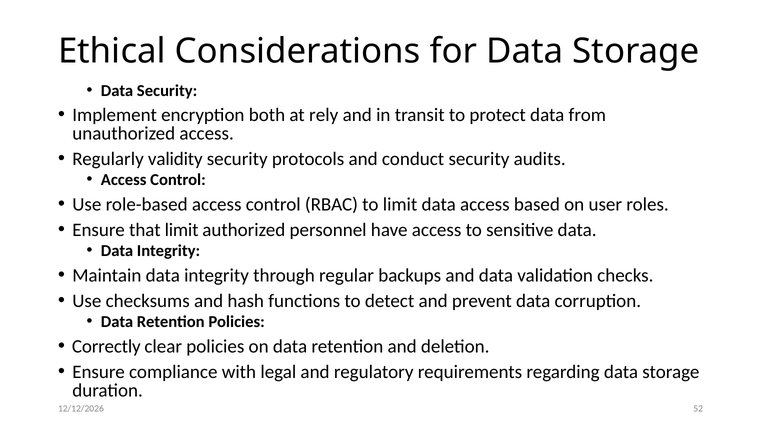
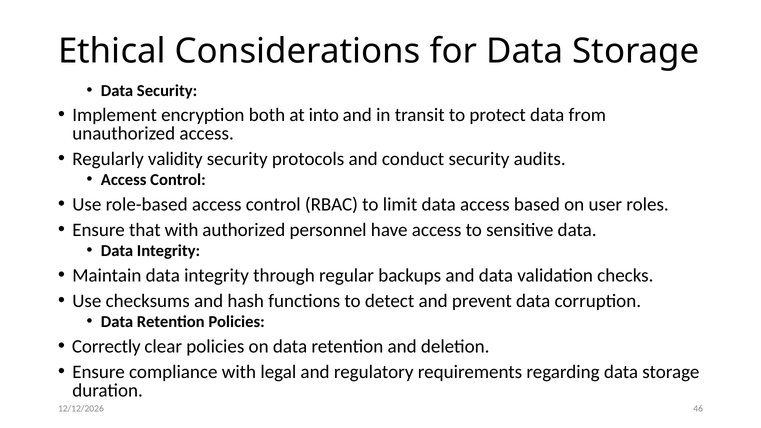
rely: rely -> into (324, 115)
that limit: limit -> with (182, 230)
52: 52 -> 46 (698, 409)
